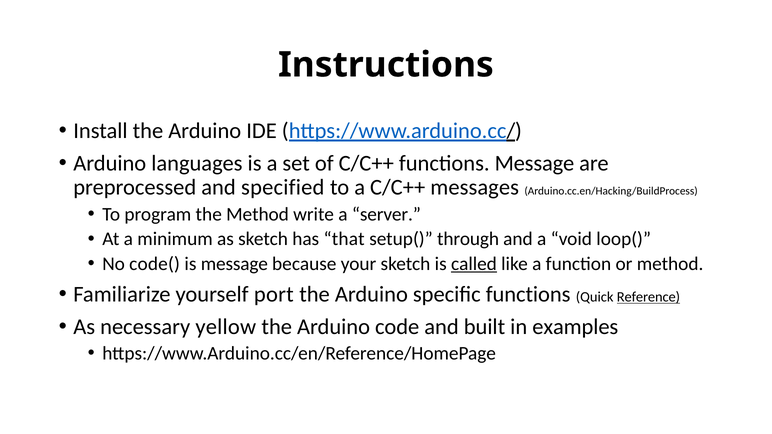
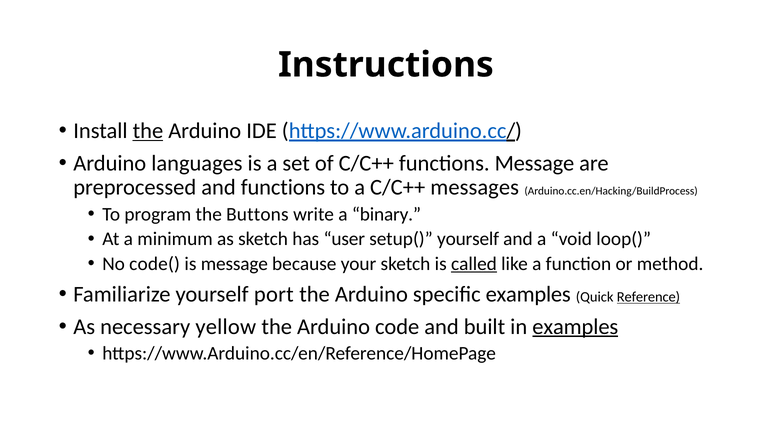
the underline: none -> present (148, 131)
and specified: specified -> functions (283, 188)
the Method: Method -> Buttons (257, 214)
server: server -> binary (386, 214)
that: that -> user (344, 239)
setup( through: through -> yourself (468, 239)
specific functions: functions -> examples (528, 295)
examples underline: none -> present (575, 327)
